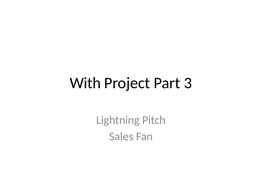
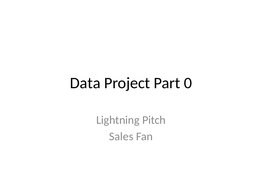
With: With -> Data (85, 83)
3: 3 -> 0 (188, 83)
